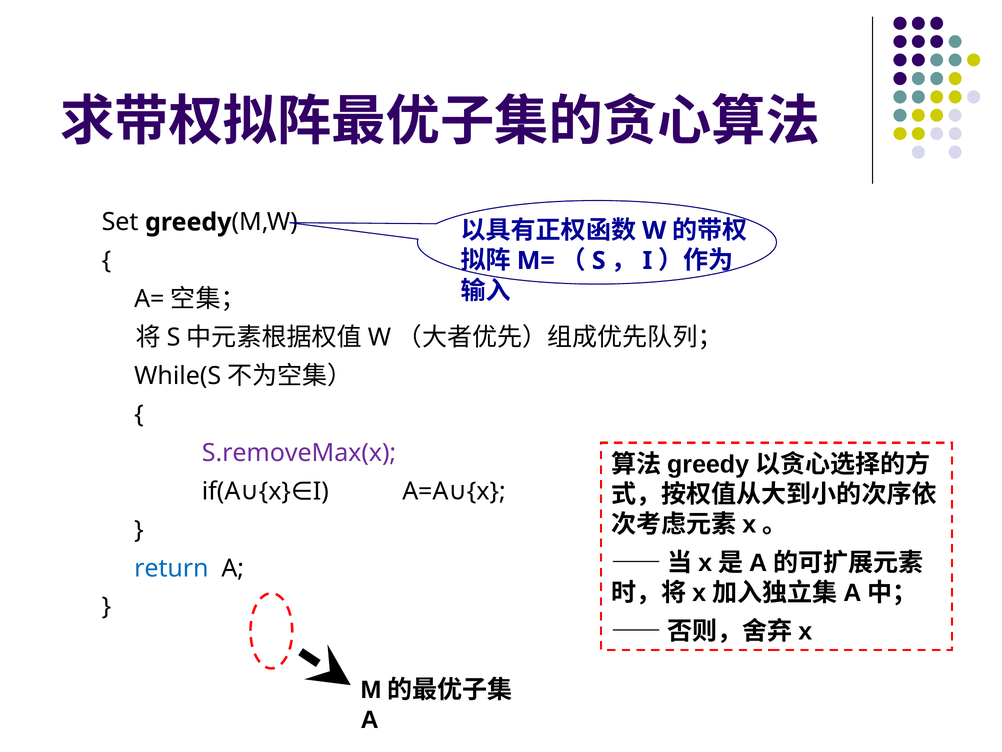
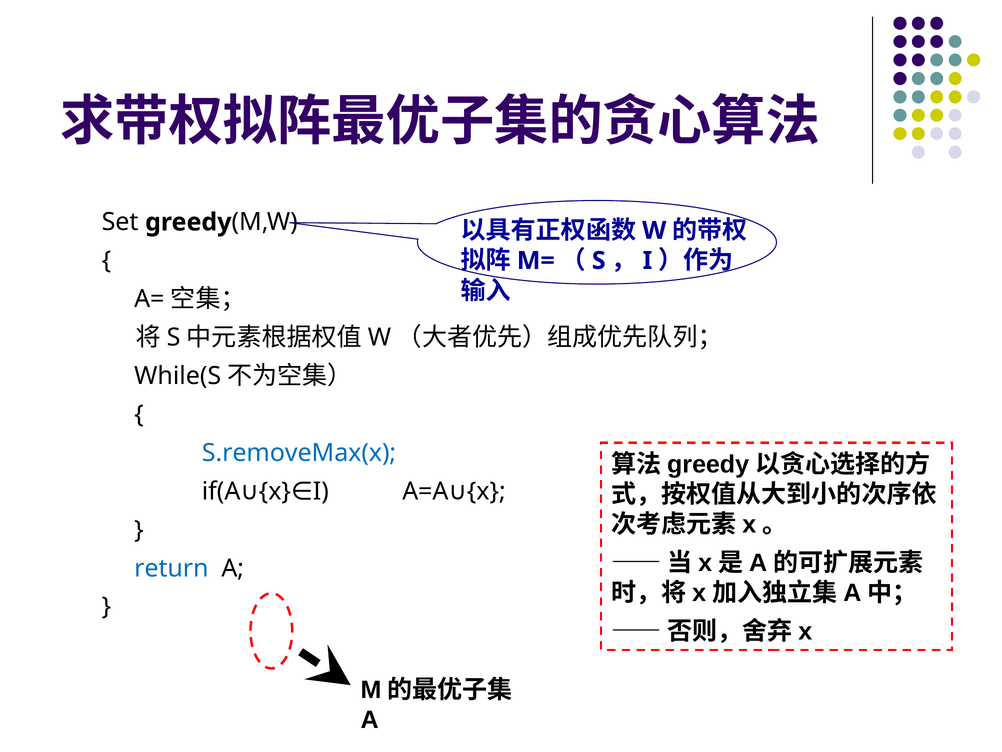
S.removeMax(x colour: purple -> blue (299, 453)
